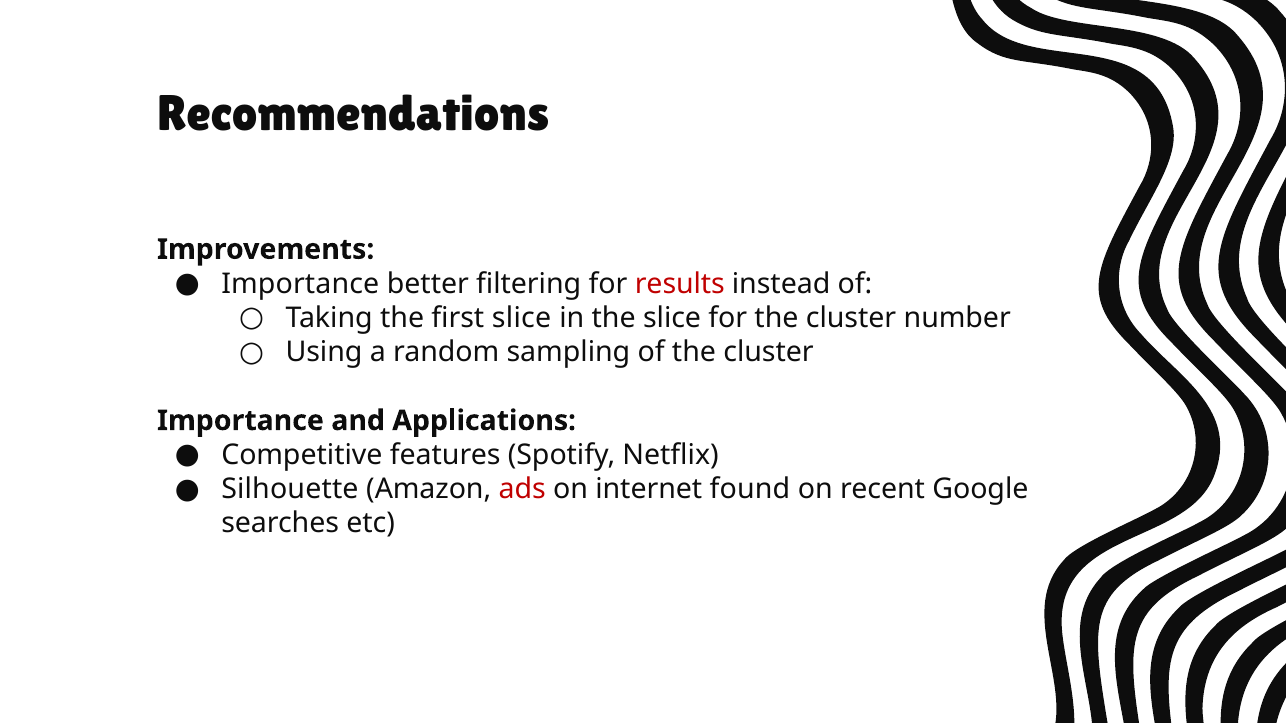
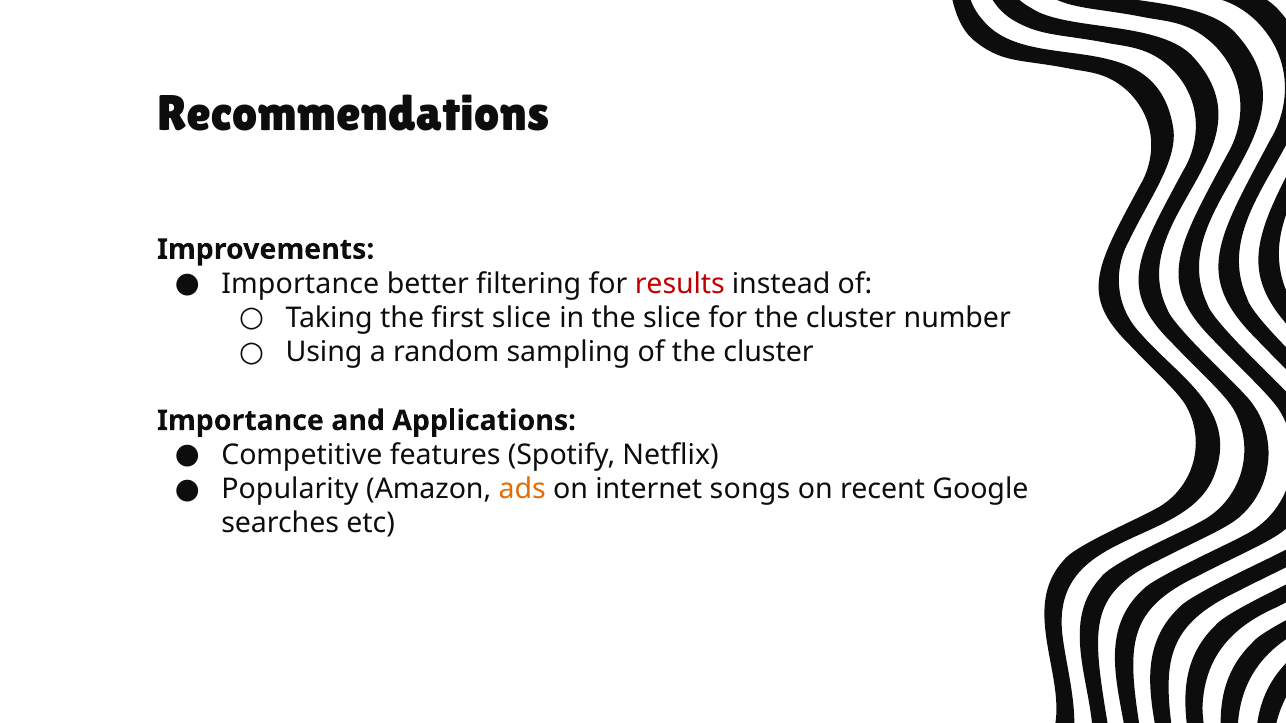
Silhouette: Silhouette -> Popularity (290, 489)
ads colour: red -> orange (522, 489)
found: found -> songs (750, 489)
